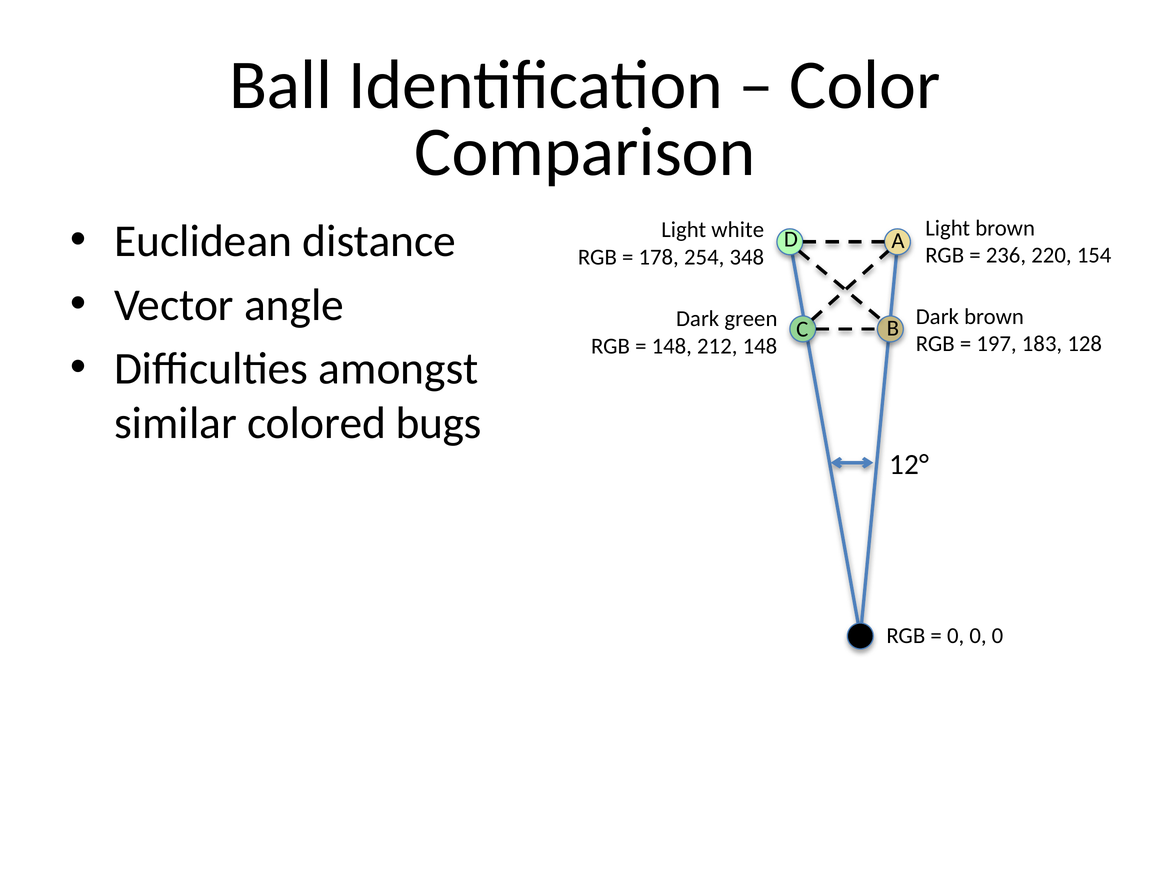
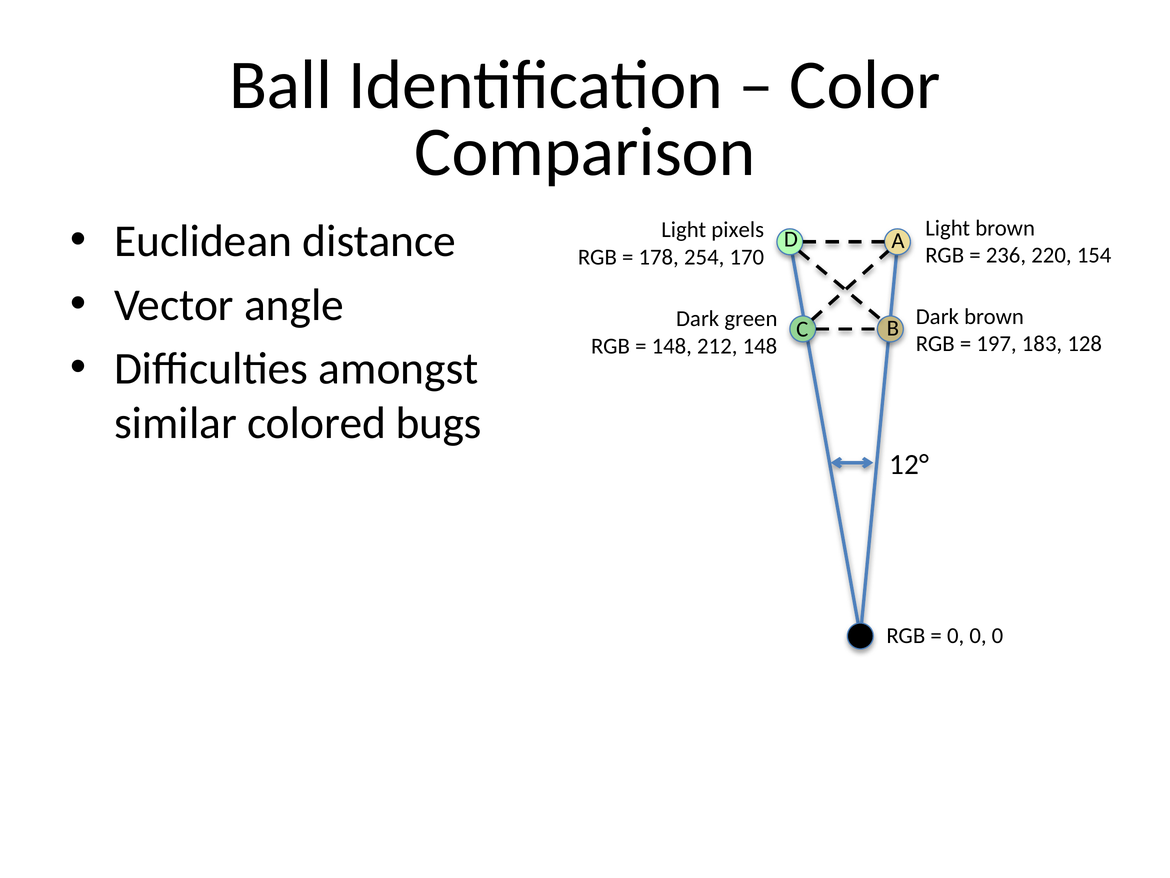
white: white -> pixels (738, 230)
348: 348 -> 170 (747, 257)
